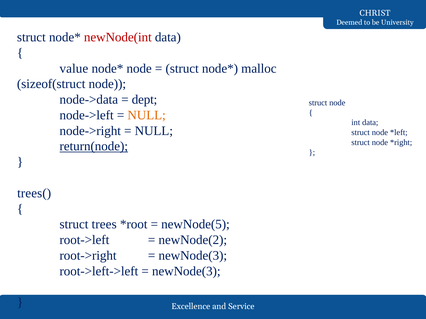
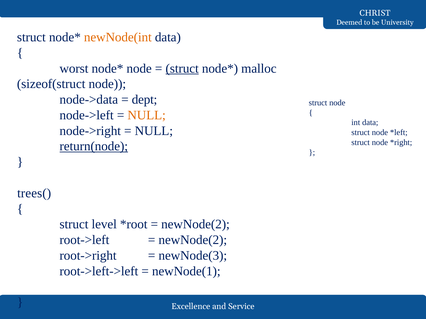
newNode(int colour: red -> orange (118, 37)
value: value -> worst (74, 69)
struct underline: none -> present (182, 69)
trees: trees -> level (104, 225)
newNode(5: newNode(5 -> newNode(2 (195, 225)
newNode(3: newNode(3 -> newNode(1 (186, 271)
